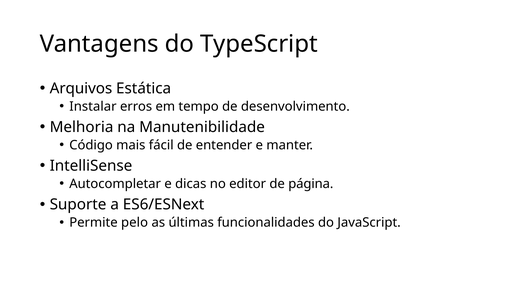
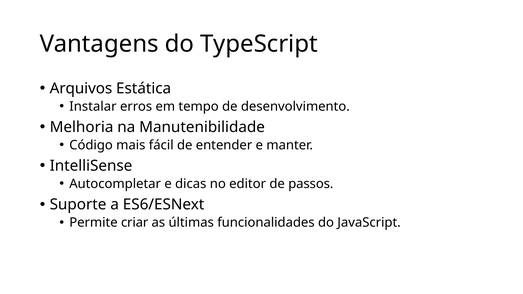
página: página -> passos (311, 184)
pelo: pelo -> criar (135, 223)
